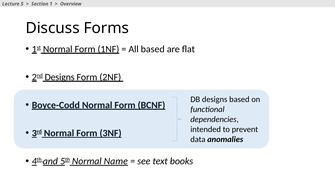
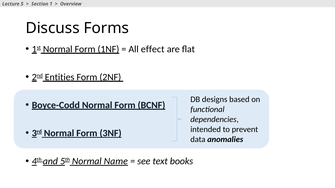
All based: based -> effect (153, 49)
2nd Designs: Designs -> Entities (60, 77)
